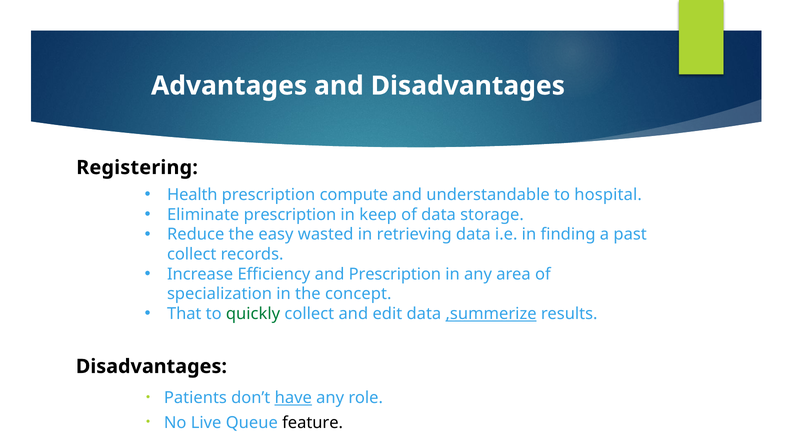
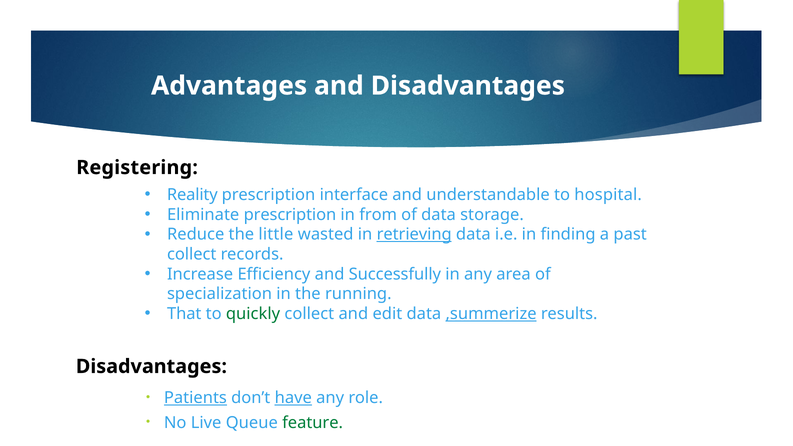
Health: Health -> Reality (192, 195)
compute: compute -> interface (354, 195)
keep: keep -> from (378, 215)
easy: easy -> little (276, 235)
retrieving underline: none -> present (414, 235)
and Prescription: Prescription -> Successfully (395, 274)
concept: concept -> running (358, 294)
Patients underline: none -> present (195, 398)
feature colour: black -> green (313, 423)
